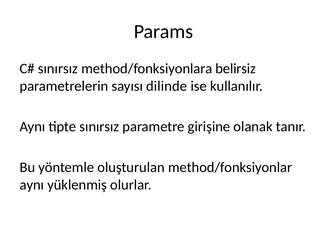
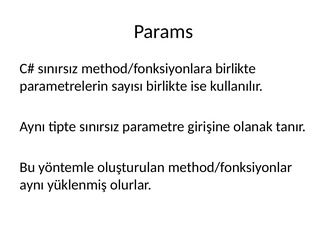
method/fonksiyonlara belirsiz: belirsiz -> birlikte (236, 69)
sayısı dilinde: dilinde -> birlikte (167, 86)
